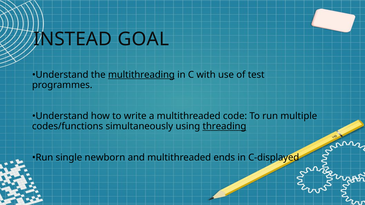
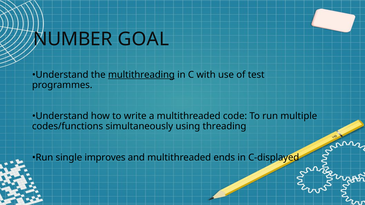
INSTEAD: INSTEAD -> NUMBER (73, 39)
threading underline: present -> none (224, 127)
newborn: newborn -> improves (105, 158)
